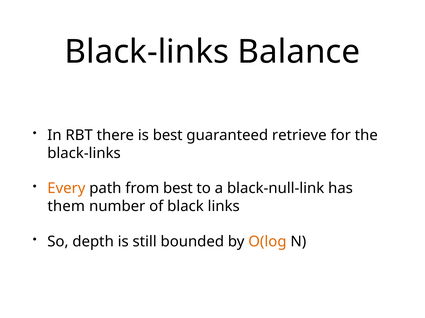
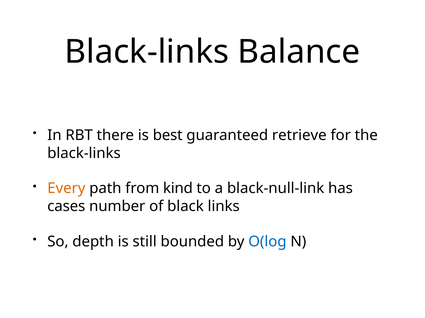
from best: best -> kind (178, 189)
them: them -> cases (66, 207)
O(log colour: orange -> blue (267, 242)
